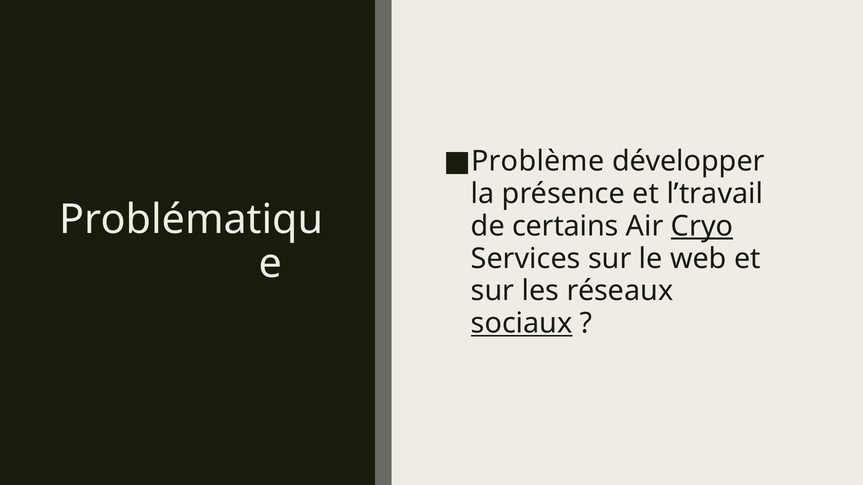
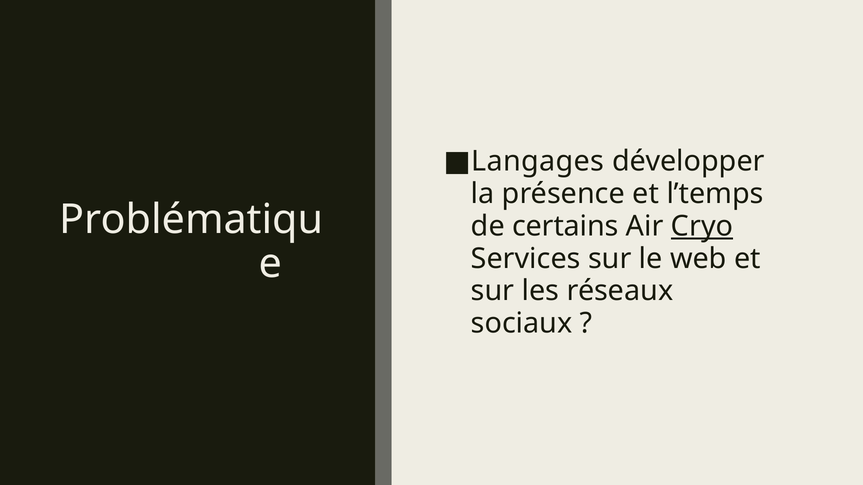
Problème: Problème -> Langages (538, 161)
l’travail: l’travail -> l’temps (715, 194)
sociaux underline: present -> none (522, 324)
